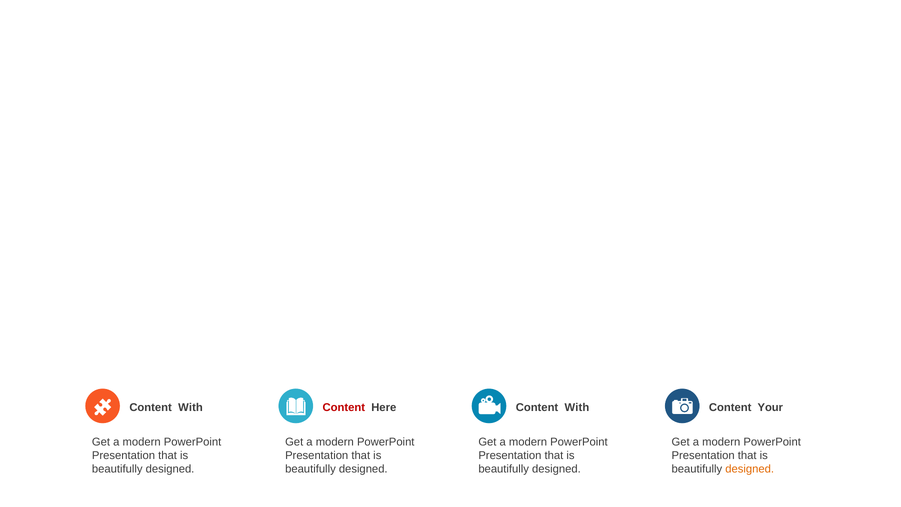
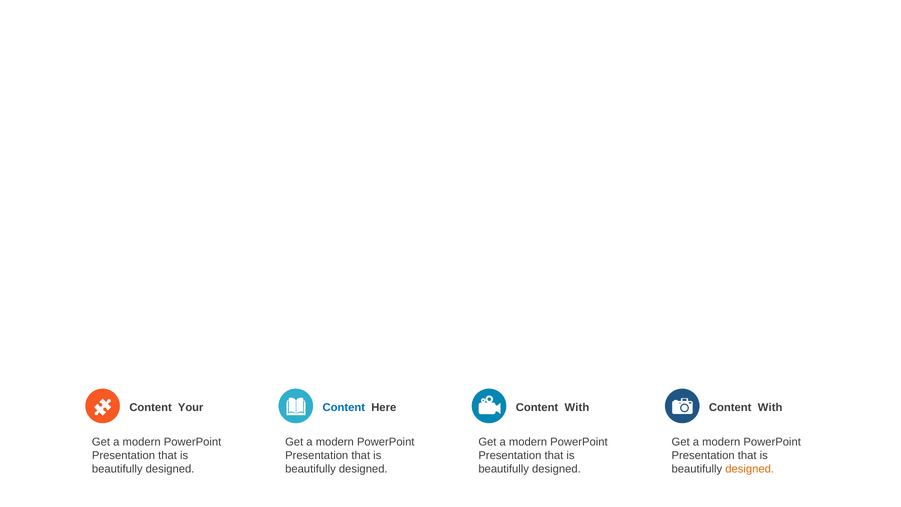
With: With -> Your (191, 407)
Content colour: red -> blue (344, 407)
Your: Your -> With (770, 407)
